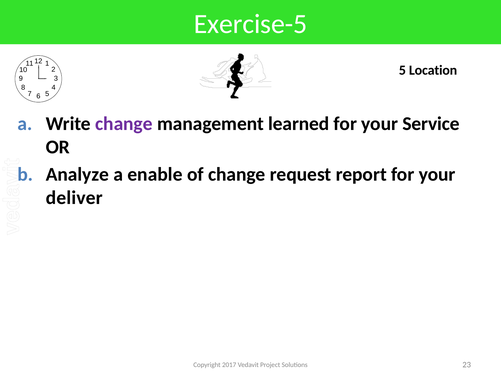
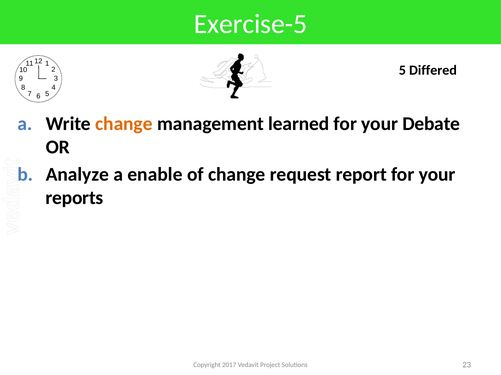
Location: Location -> Differed (433, 70)
change colour: purple -> orange (124, 124)
Service: Service -> Debate (431, 124)
deliver: deliver -> reports (74, 198)
